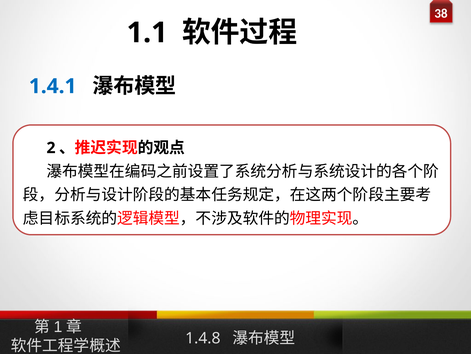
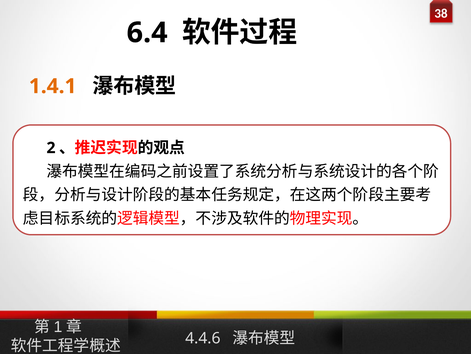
1.1: 1.1 -> 6.4 (147, 33)
1.4.1 colour: blue -> orange (53, 86)
1.4.8: 1.4.8 -> 4.4.6 (203, 337)
